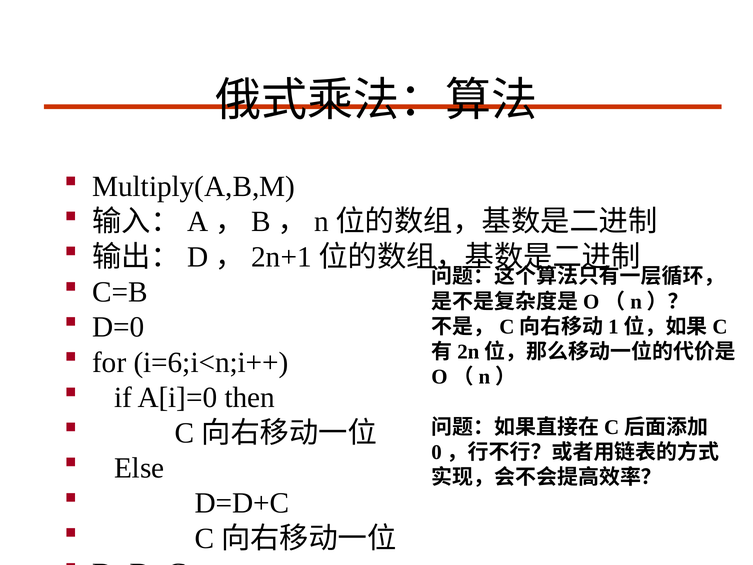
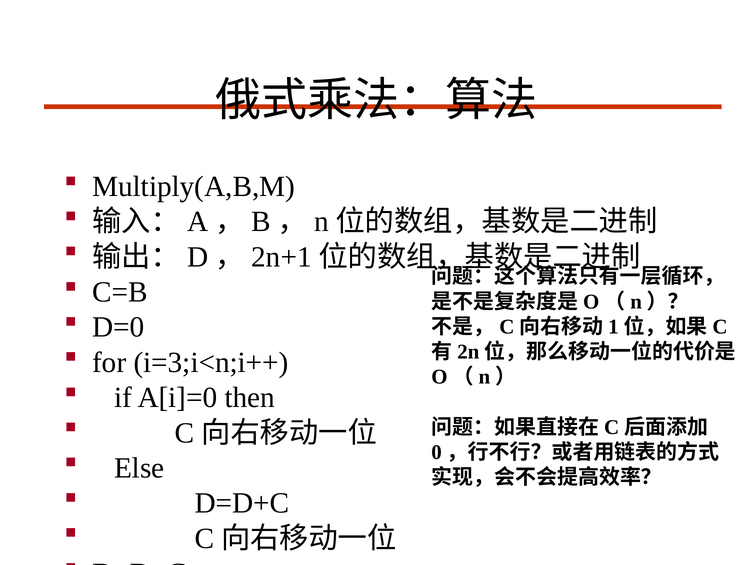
i=6;i<n;i++: i=6;i<n;i++ -> i=3;i<n;i++ (211, 362)
